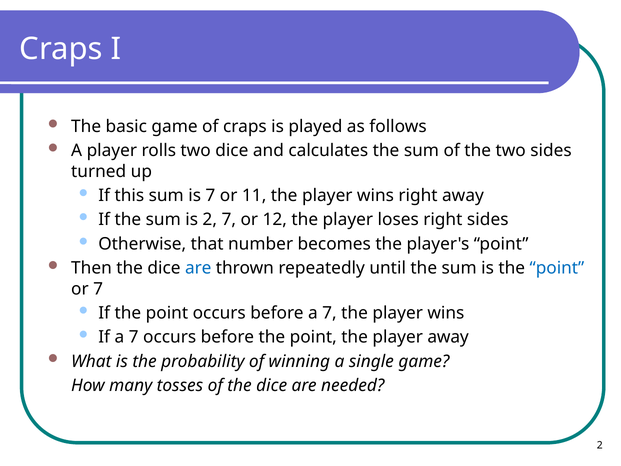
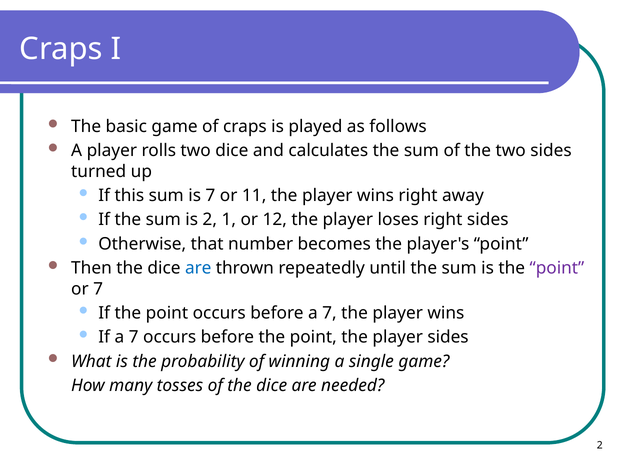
2 7: 7 -> 1 (229, 220)
point colour: blue -> purple (557, 268)
player away: away -> sides (448, 337)
